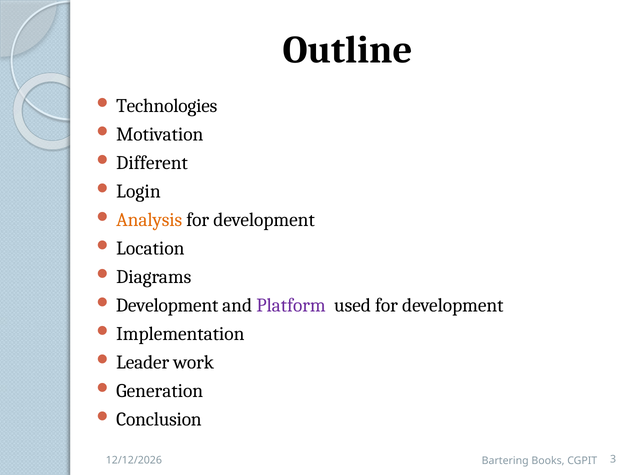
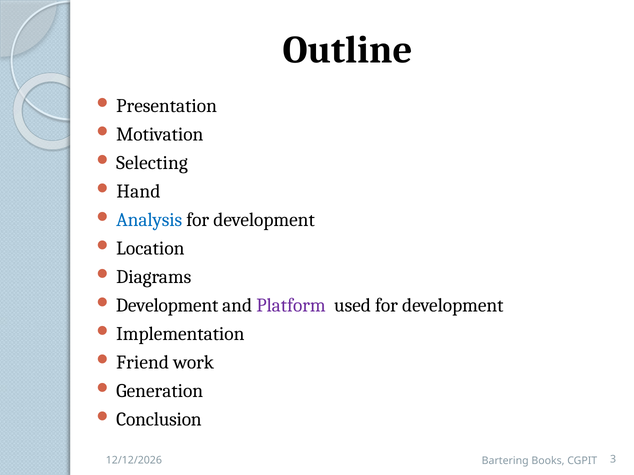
Technologies: Technologies -> Presentation (167, 106)
Different: Different -> Selecting (152, 163)
Login: Login -> Hand (138, 192)
Analysis colour: orange -> blue (149, 220)
Leader: Leader -> Friend (143, 363)
